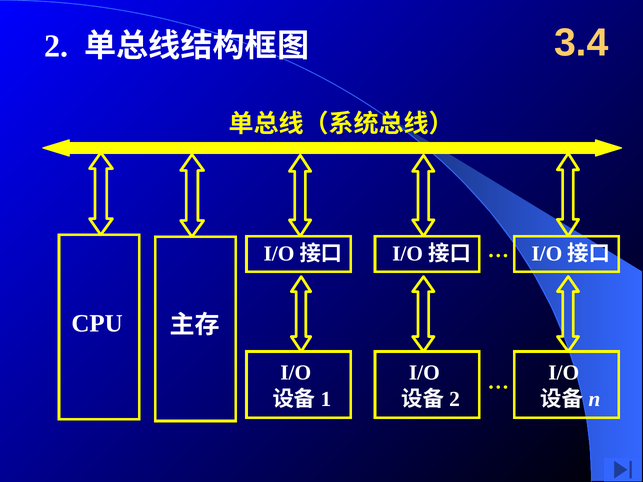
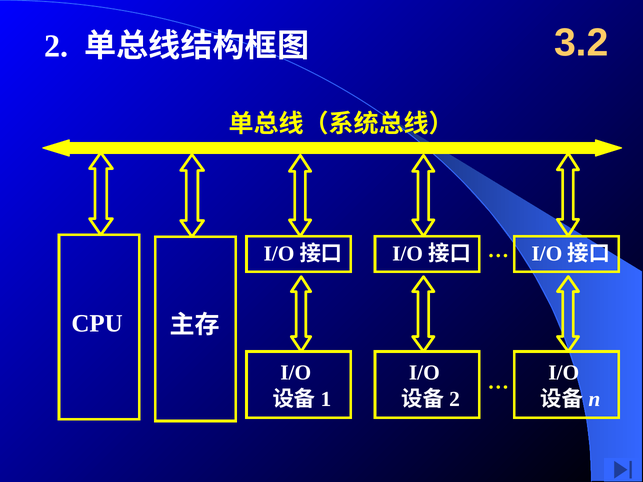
3.4: 3.4 -> 3.2 (581, 43)
